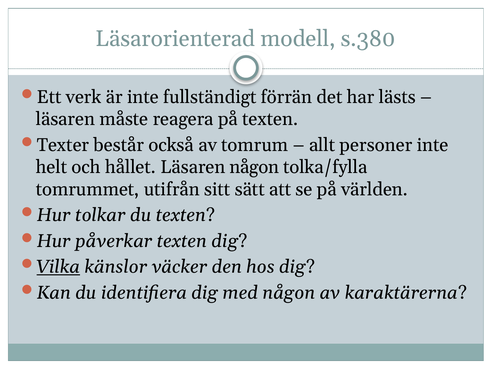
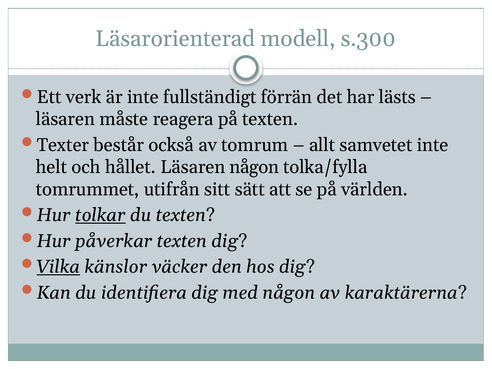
s.380: s.380 -> s.300 (368, 39)
personer: personer -> samvetet (376, 145)
tolkar underline: none -> present (100, 215)
